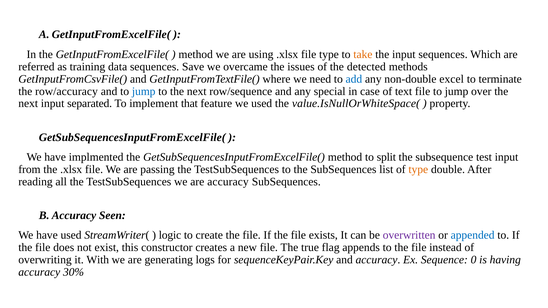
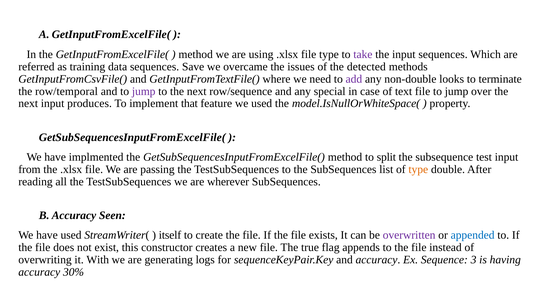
take colour: orange -> purple (363, 54)
add colour: blue -> purple (354, 79)
excel: excel -> looks (452, 79)
row/accuracy: row/accuracy -> row/temporal (67, 91)
jump colour: blue -> purple (144, 91)
separated: separated -> produces (90, 104)
value.IsNullOrWhiteSpace(: value.IsNullOrWhiteSpace( -> model.IsNullOrWhiteSpace( (356, 104)
are accuracy: accuracy -> wherever (228, 182)
logic: logic -> itself (170, 235)
0: 0 -> 3 (474, 260)
